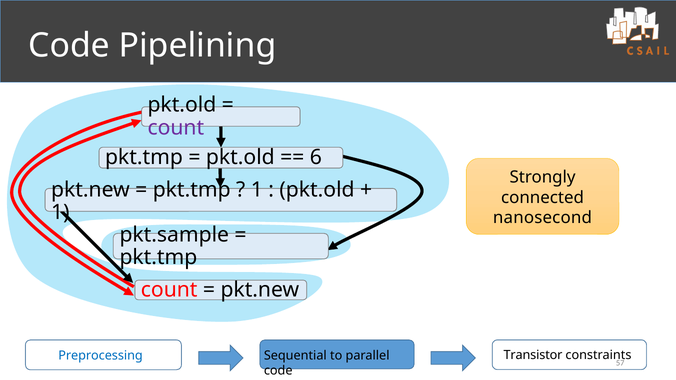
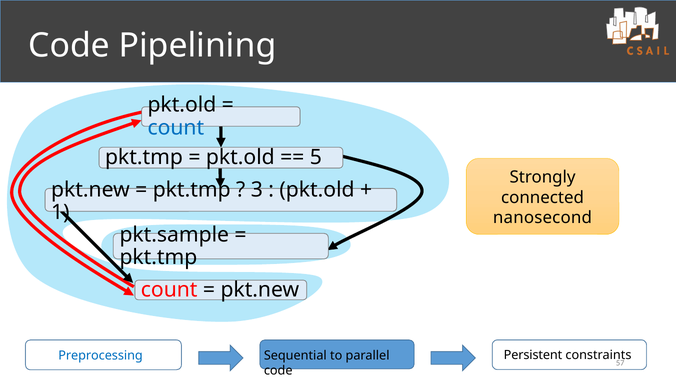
count colour: purple -> blue (176, 128)
6: 6 -> 5 (316, 158)
1: 1 -> 3 (257, 190)
Transistor: Transistor -> Persistent (533, 355)
